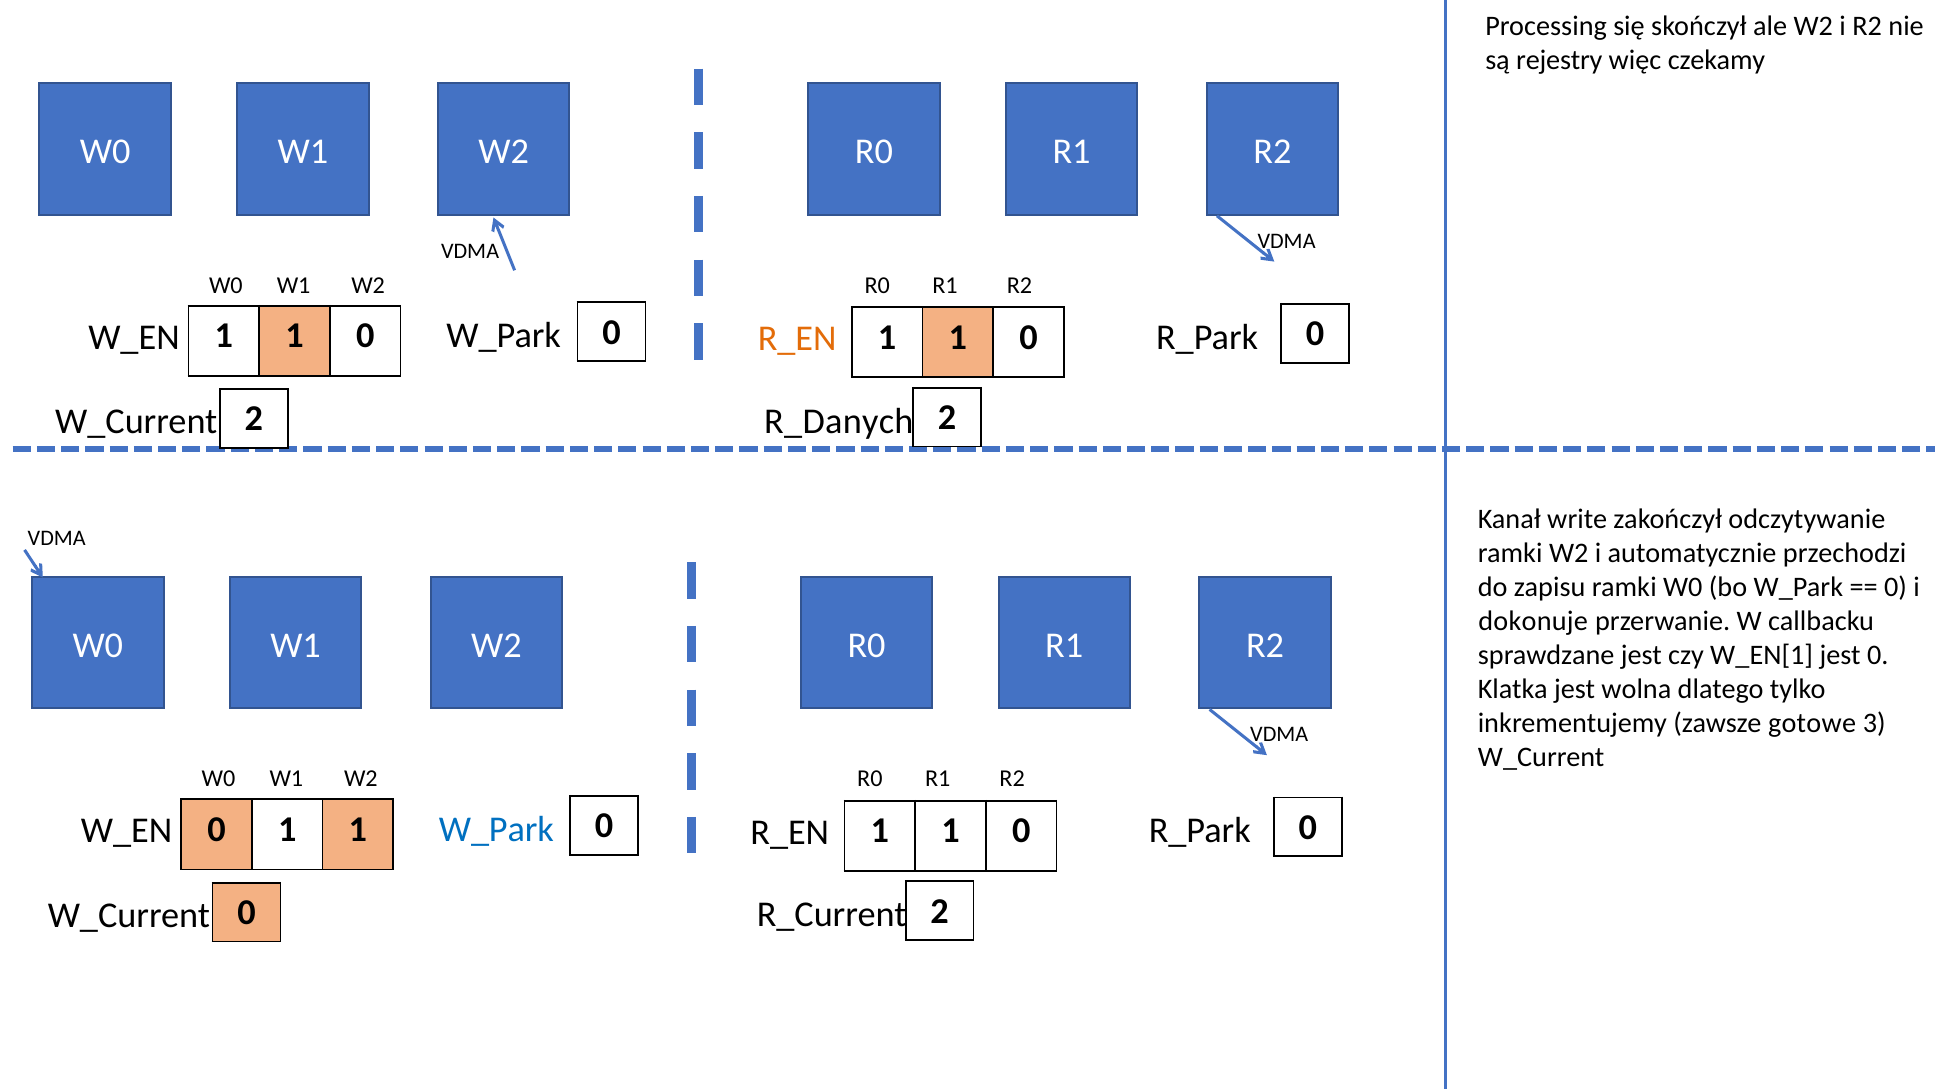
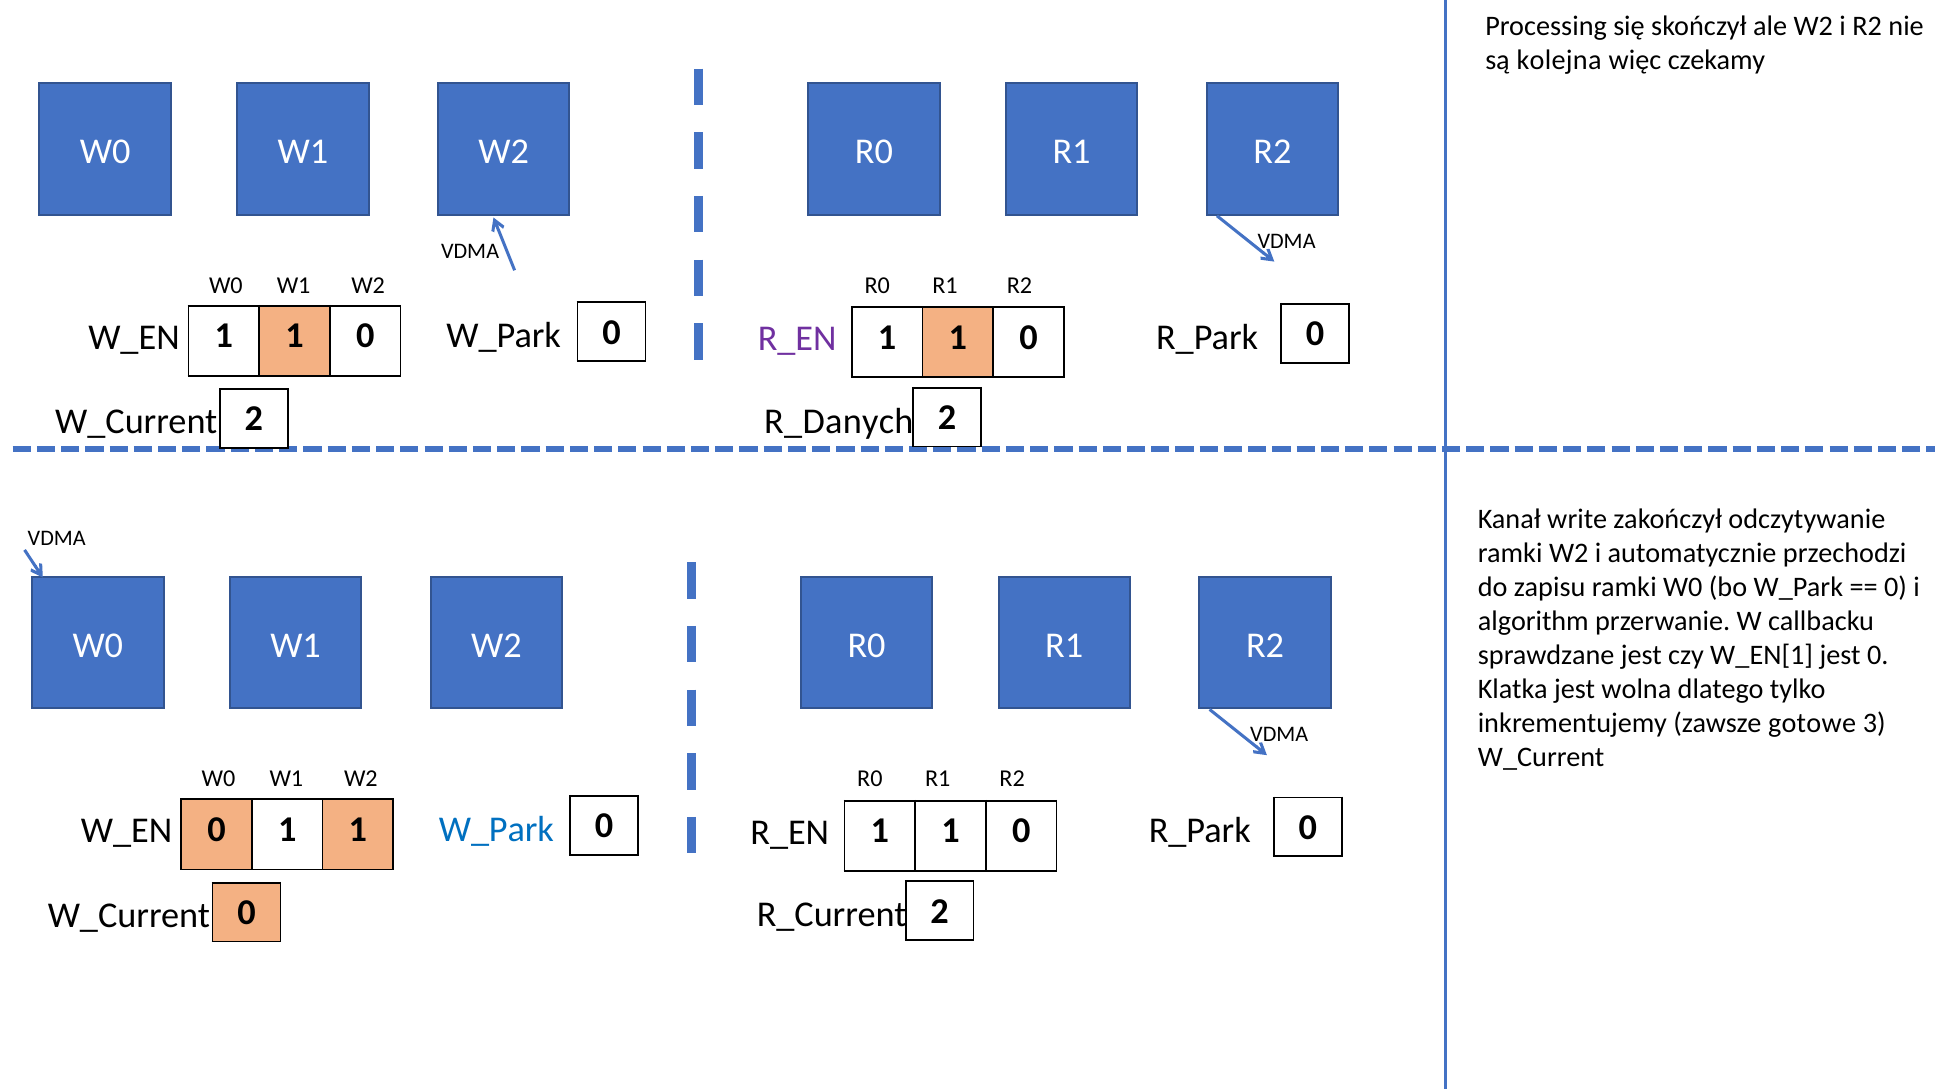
rejestry: rejestry -> kolejna (1559, 60)
R_EN colour: orange -> purple (797, 338)
dokonuje: dokonuje -> algorithm (1533, 621)
